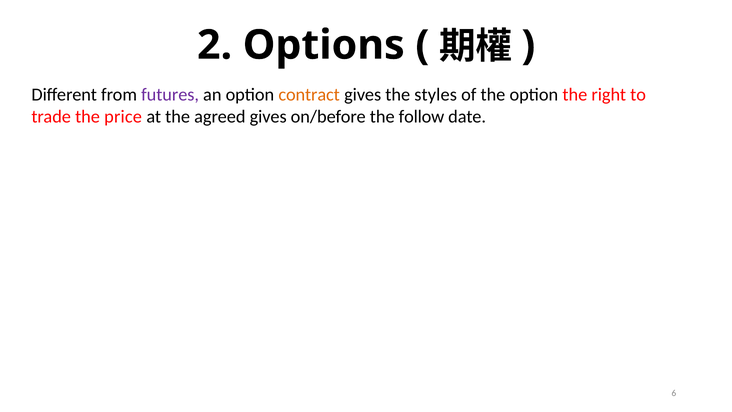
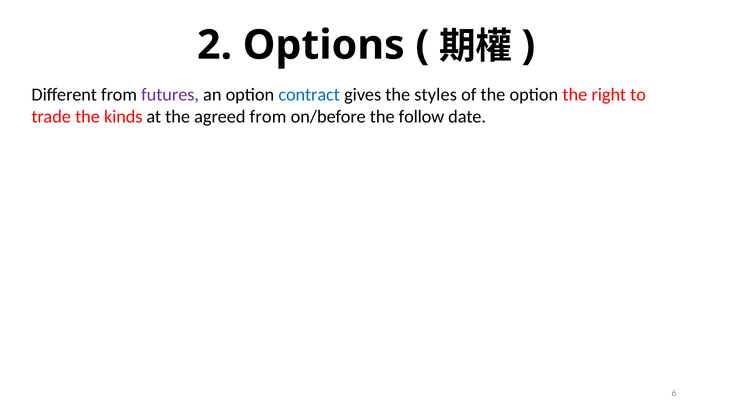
contract colour: orange -> blue (309, 94)
price: price -> kinds (123, 116)
agreed gives: gives -> from (268, 116)
